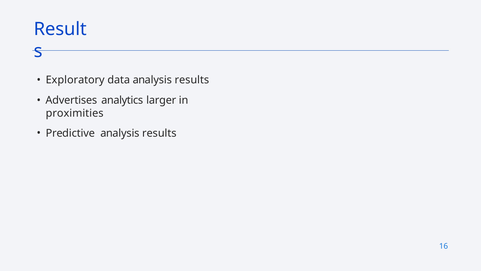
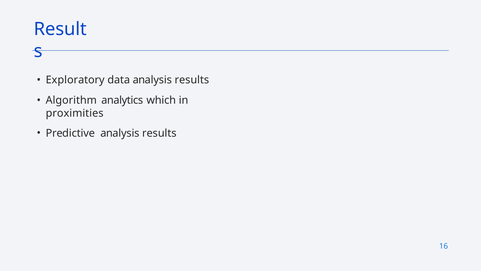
Advertises: Advertises -> Algorithm (71, 100)
larger: larger -> which (161, 100)
